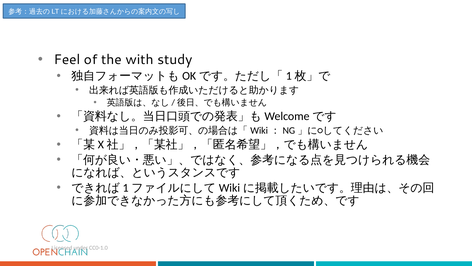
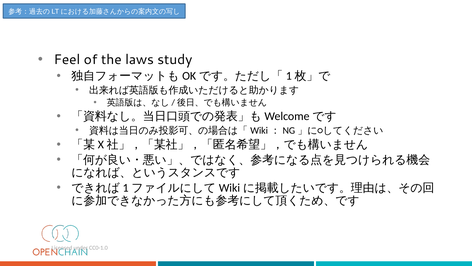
with: with -> laws (140, 60)
